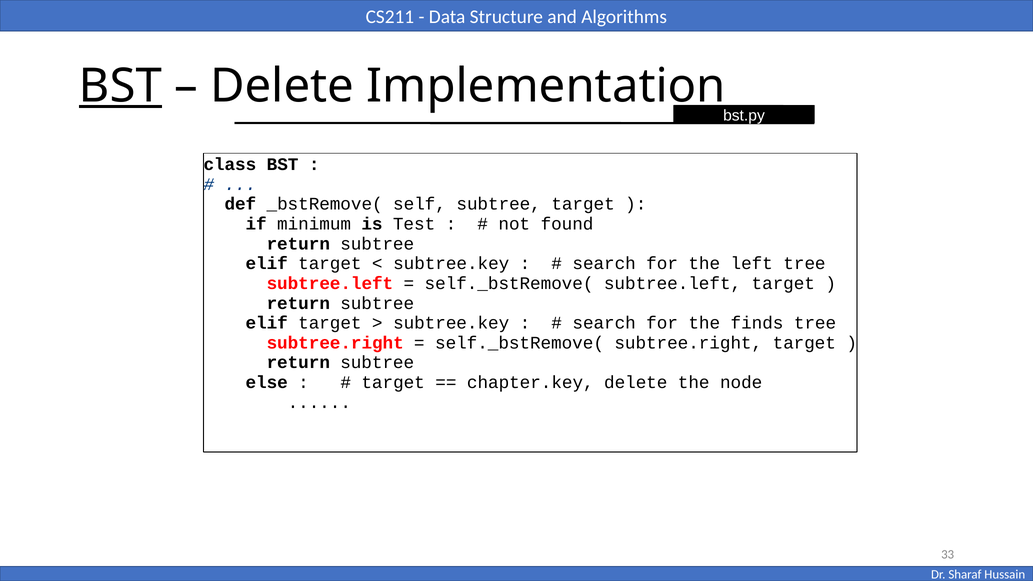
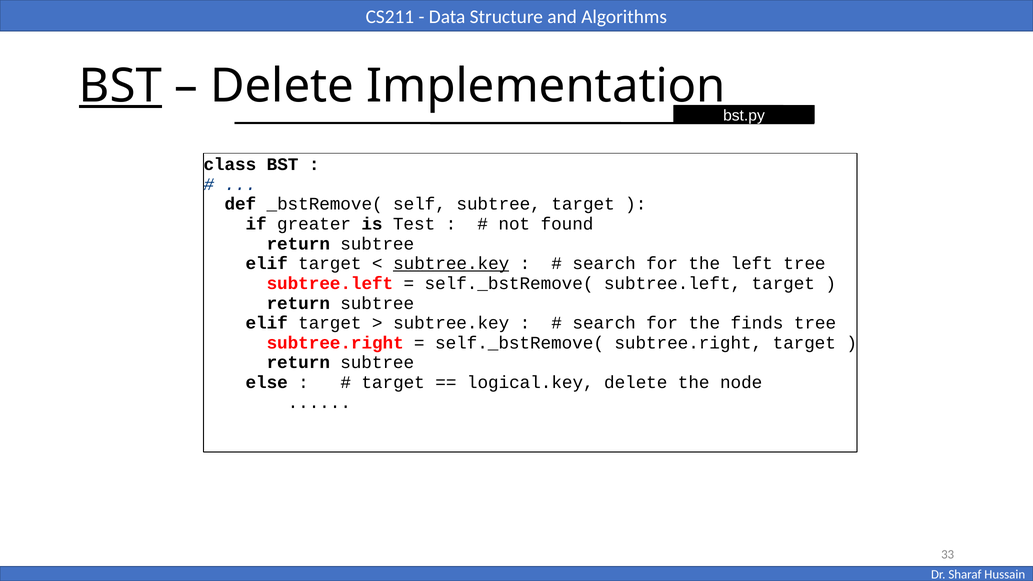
minimum: minimum -> greater (314, 224)
subtree.key underline: none -> present (451, 264)
chapter.key: chapter.key -> logical.key (530, 383)
